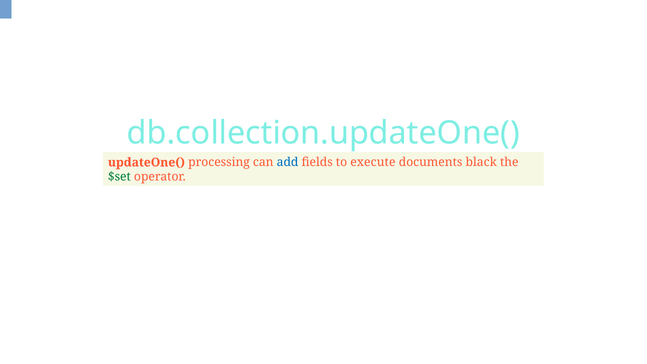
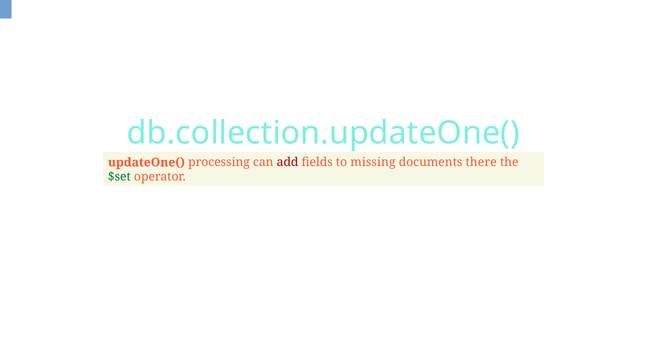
add colour: blue -> red (288, 162)
execute: execute -> missing (373, 162)
black: black -> there (481, 162)
